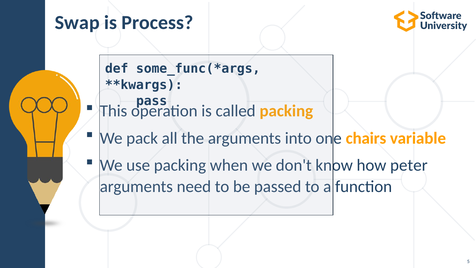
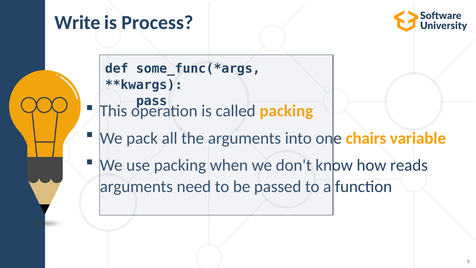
Swap: Swap -> Write (77, 23)
peter: peter -> reads (409, 165)
